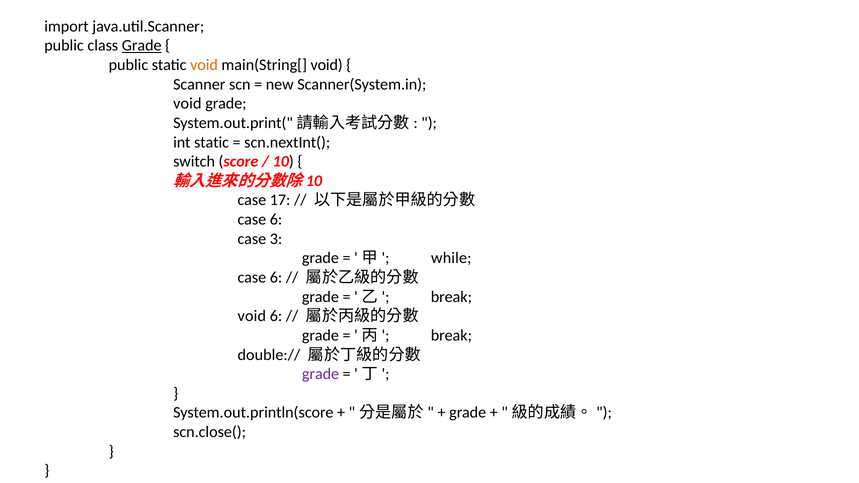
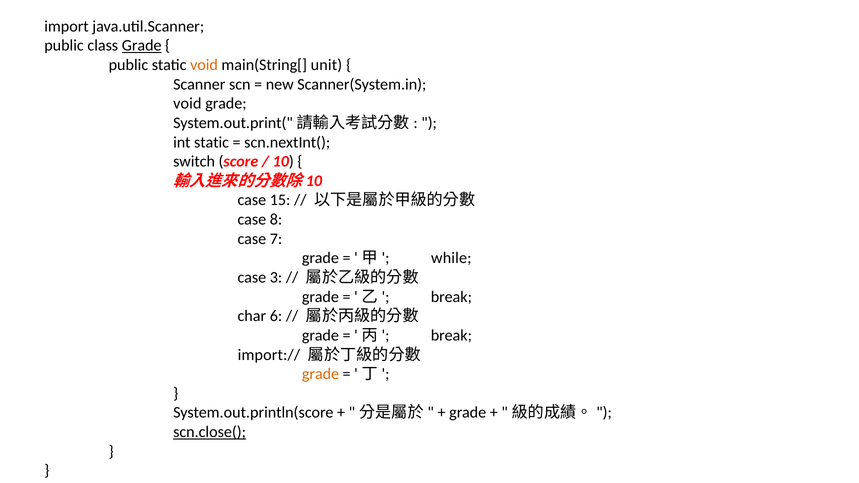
main(String[ void: void -> unit (326, 65)
17: 17 -> 15 (280, 200)
6: 6 -> 8 (276, 220)
3: 3 -> 7 (276, 239)
6: 6 -> 3 (276, 278)
void: void -> char (252, 316)
double://: double:// -> import:// (269, 355)
grade colour: purple -> orange (321, 374)
scn.close( underline: none -> present (210, 432)
